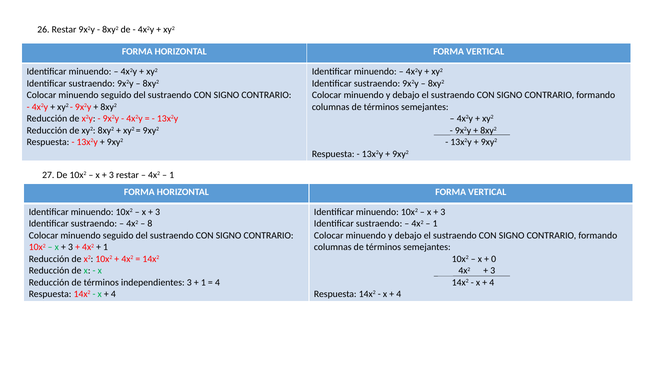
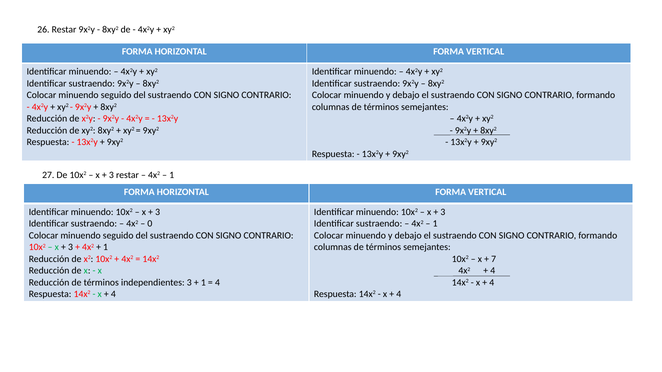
8: 8 -> 0 (150, 224)
0: 0 -> 7 (494, 259)
3: 3 -> 4 (493, 271)
